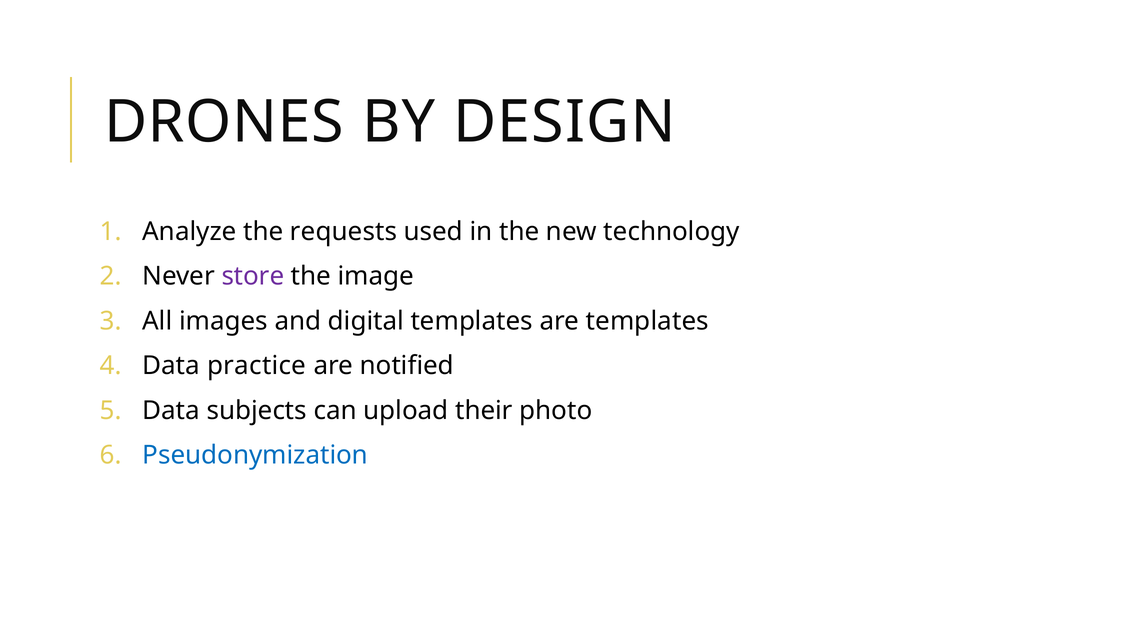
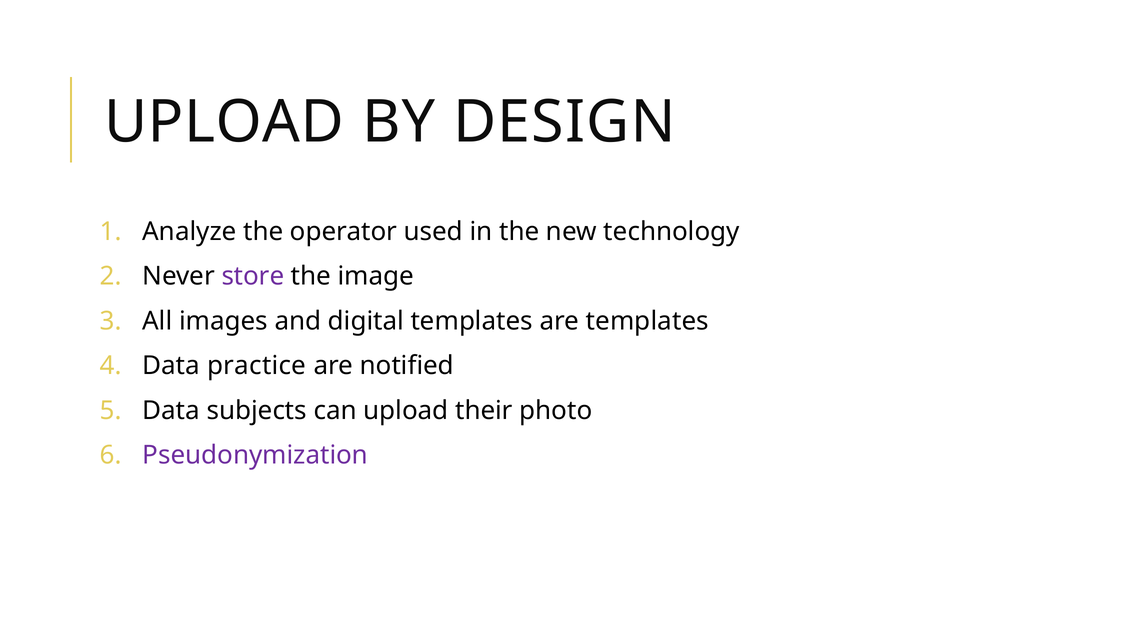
DRONES: DRONES -> UPLOAD (224, 122)
requests: requests -> operator (344, 231)
Pseudonymization colour: blue -> purple (255, 455)
